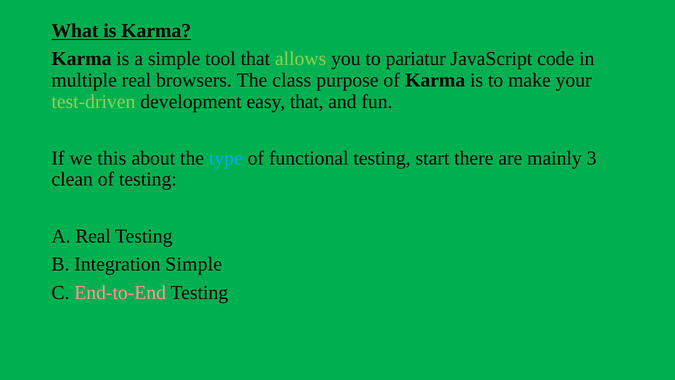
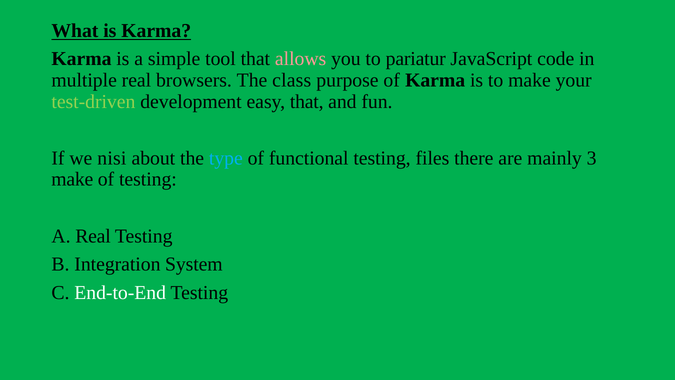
allows colour: light green -> pink (301, 59)
this: this -> nisi (112, 158)
start: start -> files (432, 158)
clean: clean -> make (72, 179)
Integration Simple: Simple -> System (194, 264)
End-to-End colour: pink -> white (120, 293)
